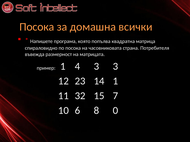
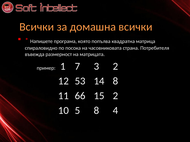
Посока: Посока -> Всички (37, 27)
4: 4 -> 7 (77, 67)
3 3: 3 -> 2 (115, 67)
23: 23 -> 53 (80, 81)
14 1: 1 -> 8 (115, 81)
32: 32 -> 66 (80, 96)
15 7: 7 -> 2 (115, 96)
6: 6 -> 5 (77, 111)
0: 0 -> 4 (115, 111)
